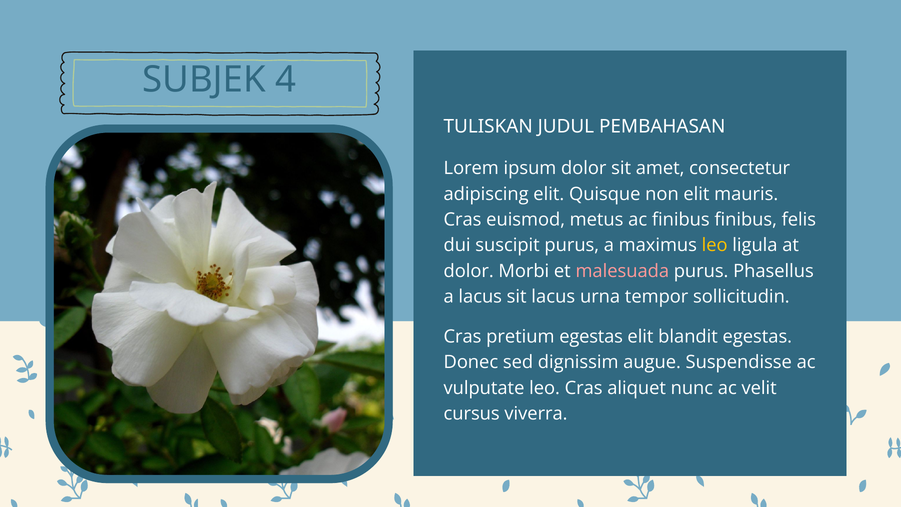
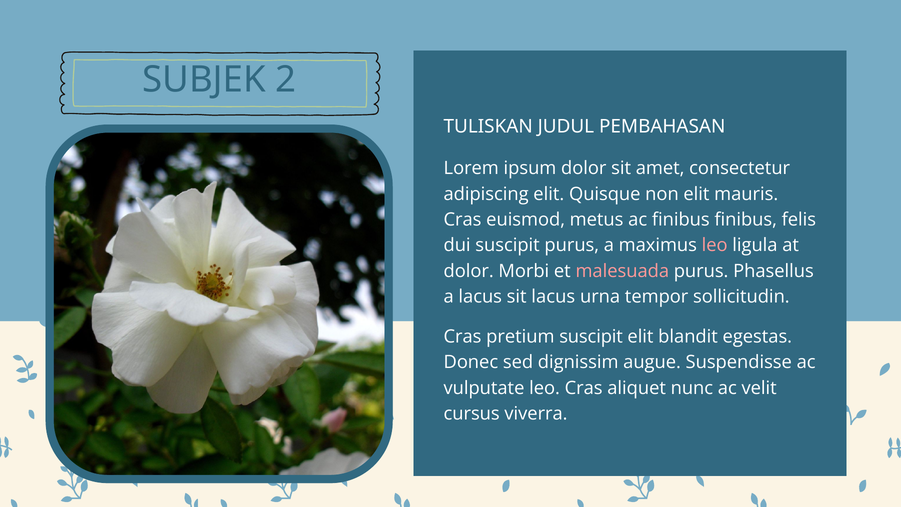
4: 4 -> 2 (286, 80)
leo colour: yellow -> pink (715, 245)
pretium egestas: egestas -> suscipit (591, 337)
